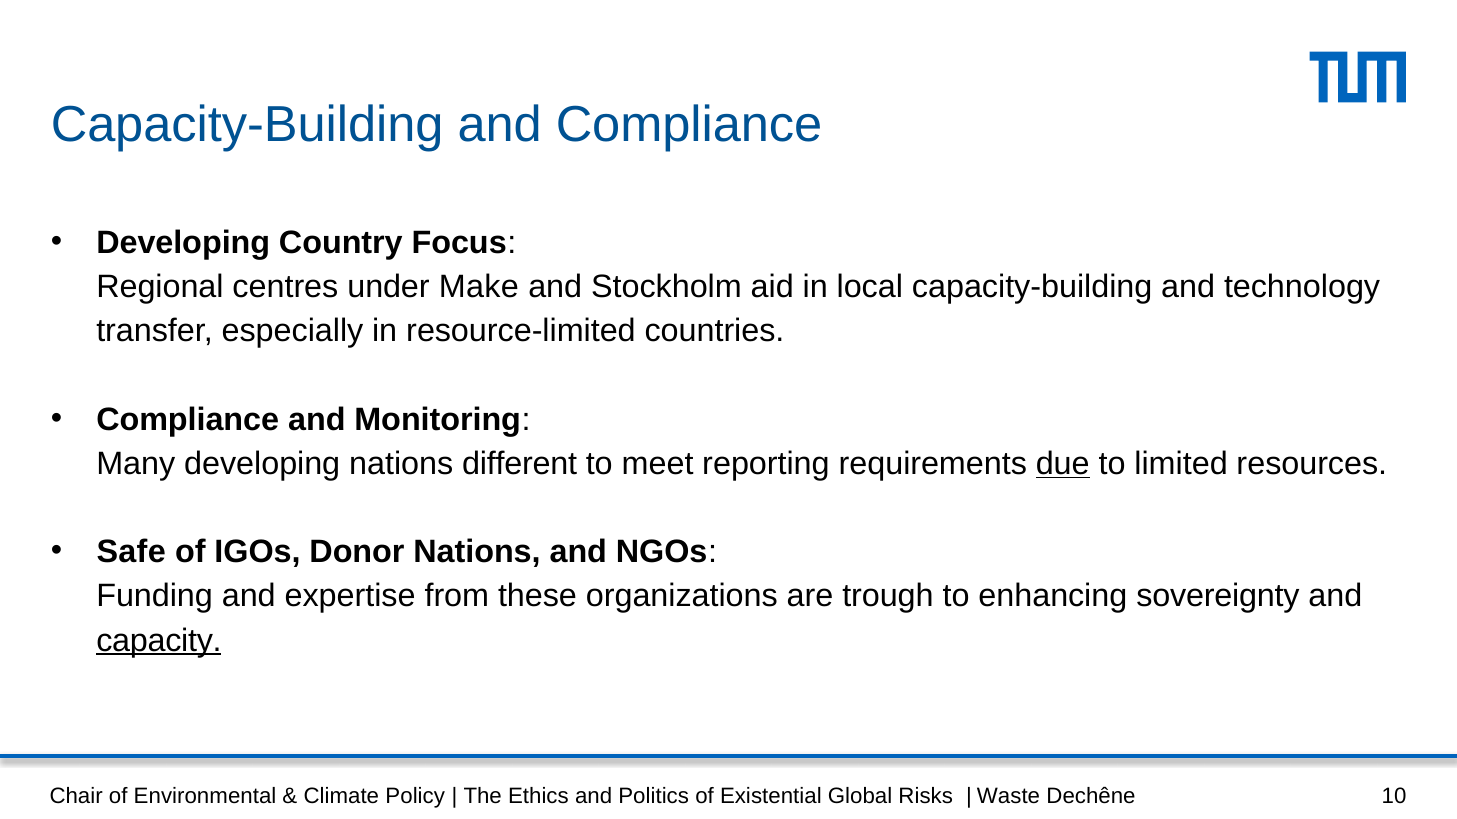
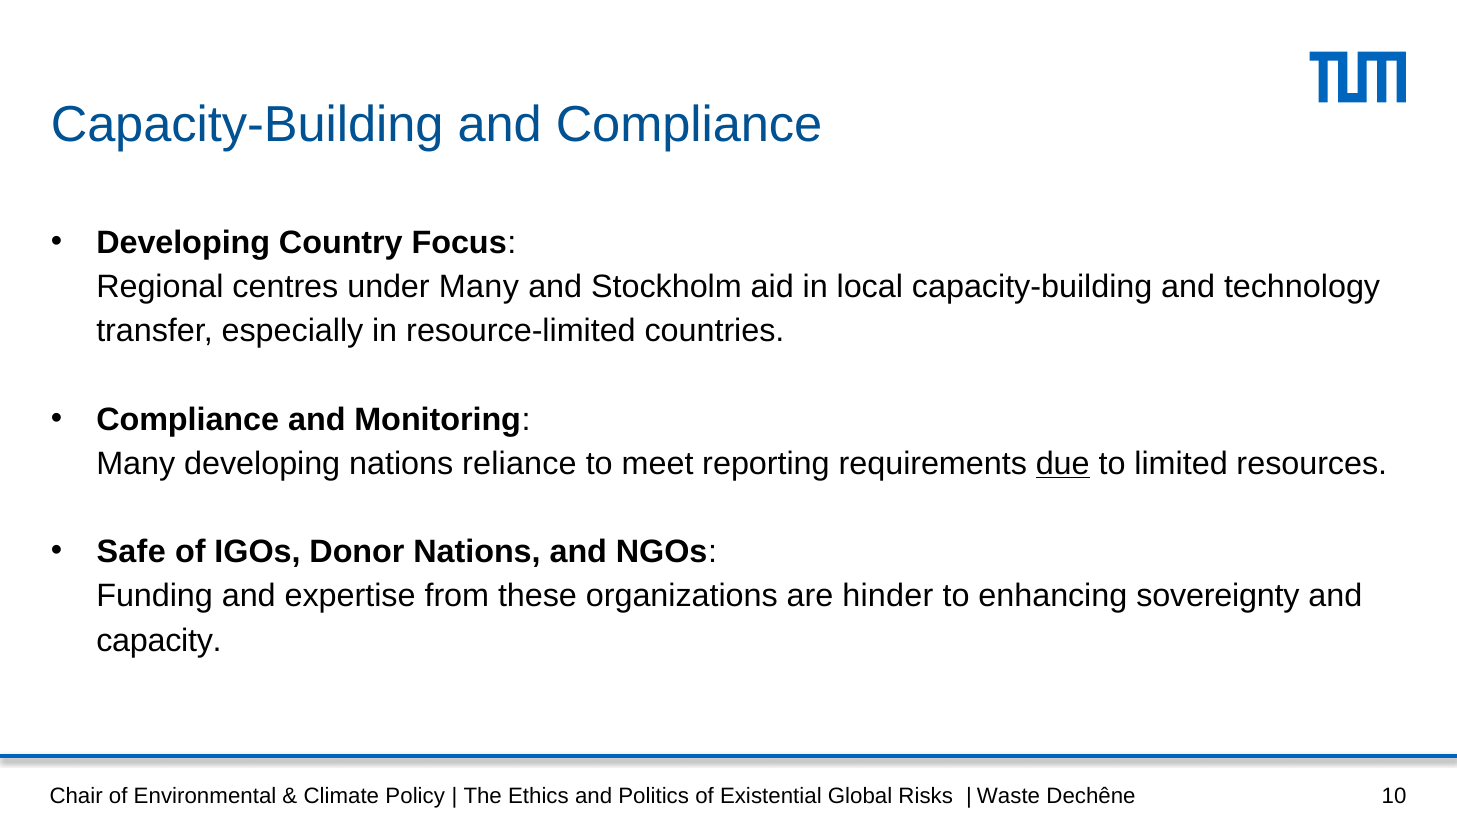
under Make: Make -> Many (479, 287)
different: different -> reliance (519, 464)
trough: trough -> hinder (888, 597)
capacity underline: present -> none (159, 641)
